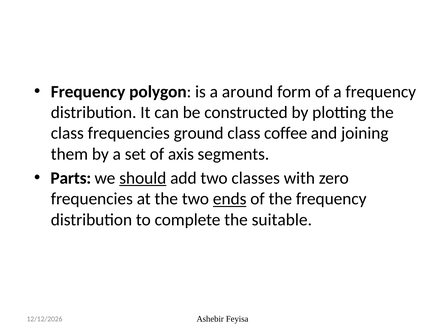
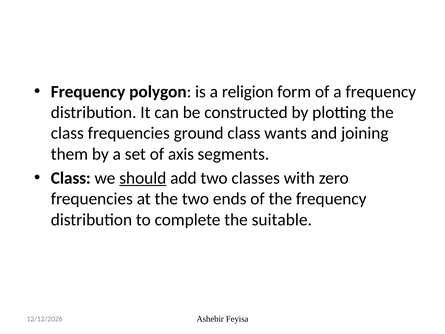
around: around -> religion (248, 92)
coffee: coffee -> wants (286, 133)
Parts: Parts -> Class (71, 178)
ends underline: present -> none (230, 199)
